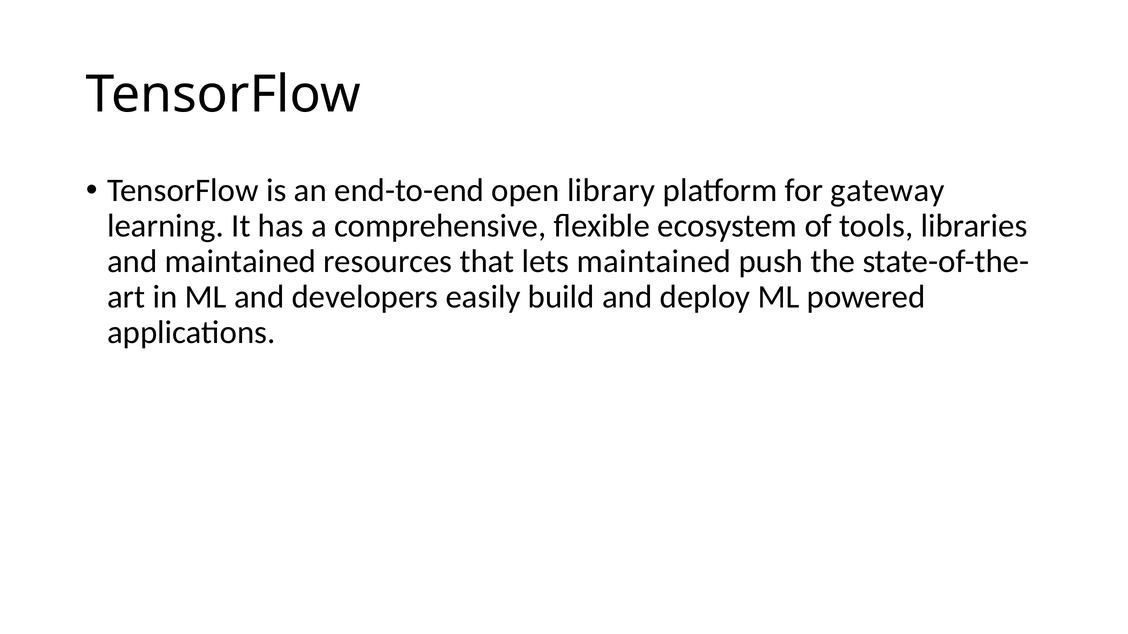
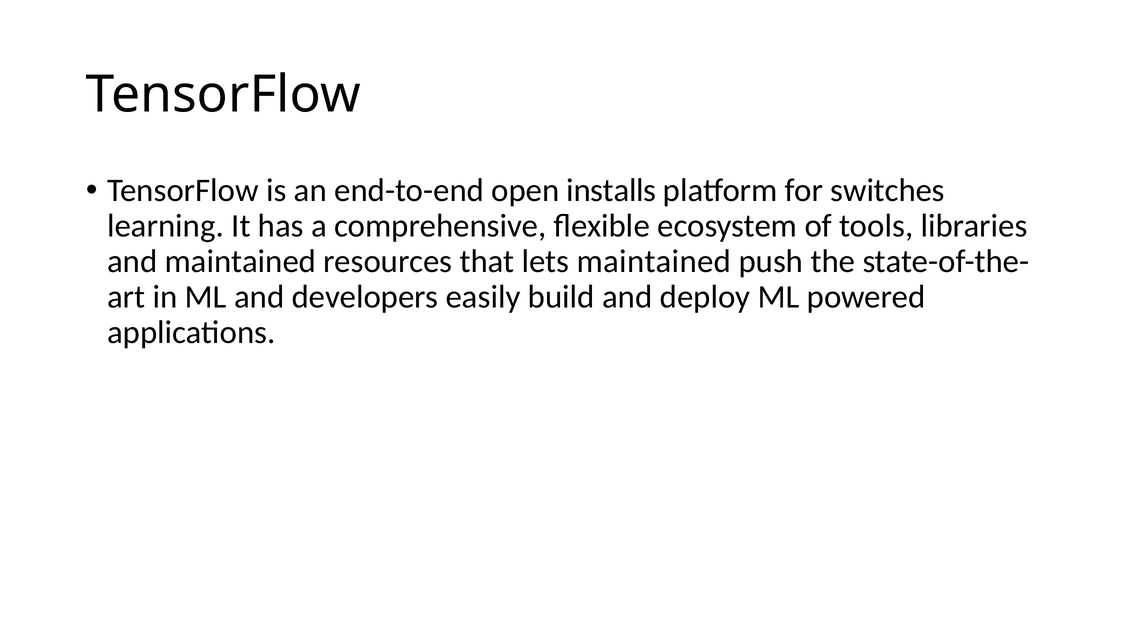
library: library -> installs (611, 191)
gateway: gateway -> switches (888, 191)
